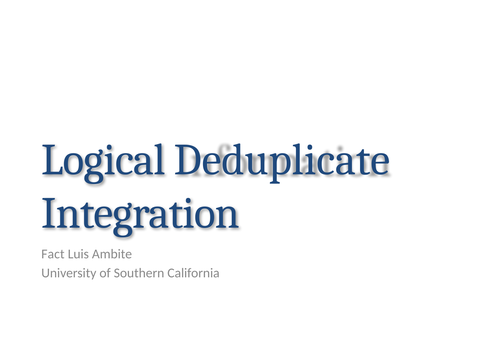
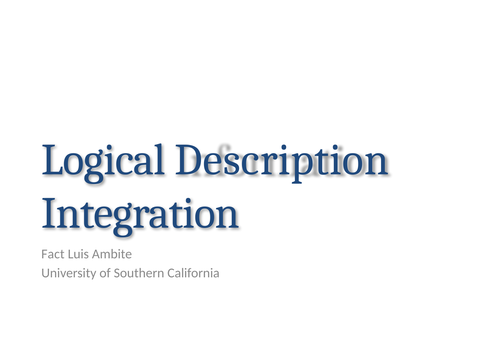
Deduplicate: Deduplicate -> Description (282, 160)
